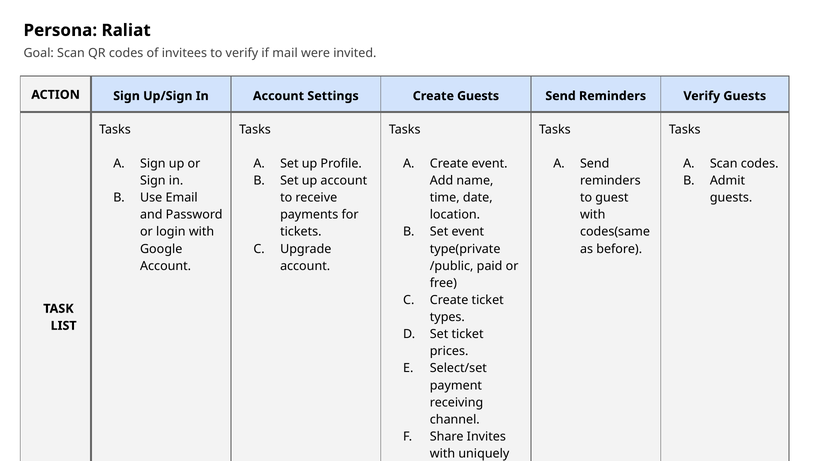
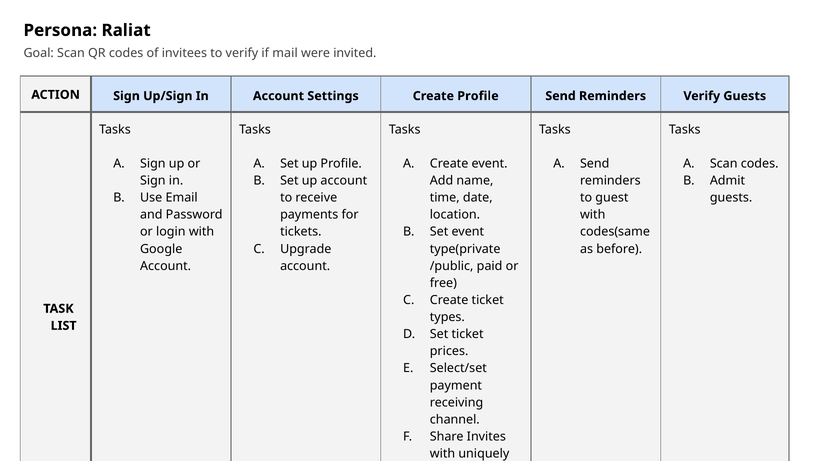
Create Guests: Guests -> Profile (478, 96)
